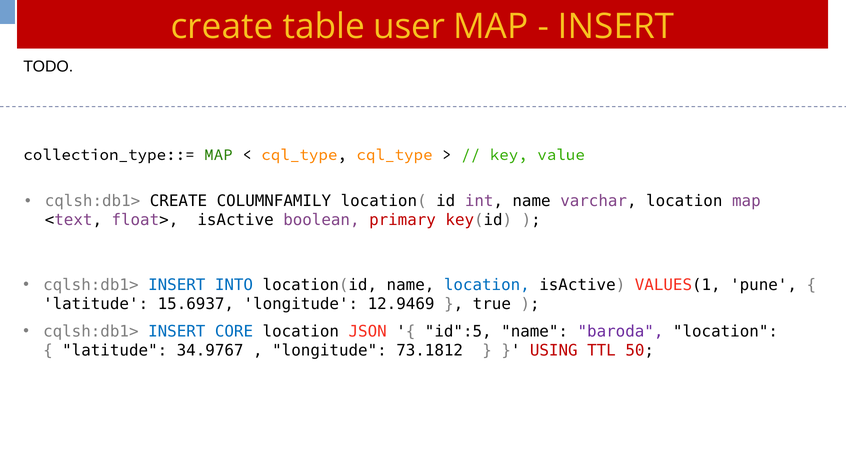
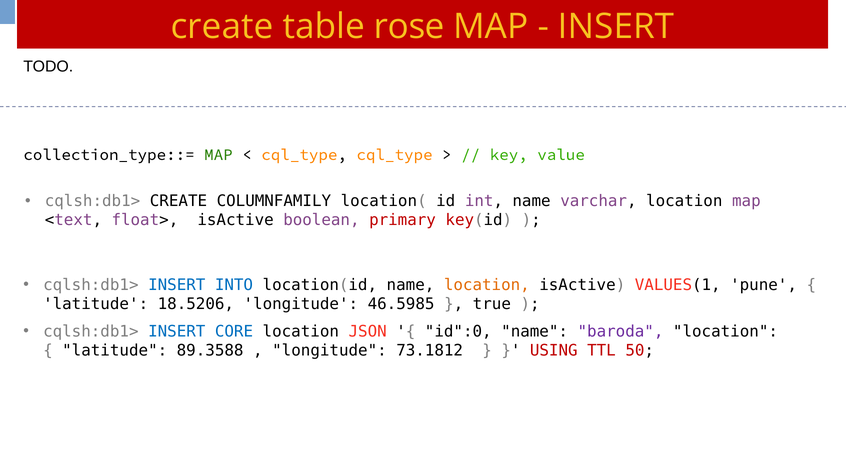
user: user -> rose (409, 27)
location colour: blue -> orange (487, 285)
15.6937: 15.6937 -> 18.5206 (196, 304)
12.9469: 12.9469 -> 46.5985 (401, 304)
id":5: id":5 -> id":0 (458, 331)
34.9767: 34.9767 -> 89.3588 (210, 350)
